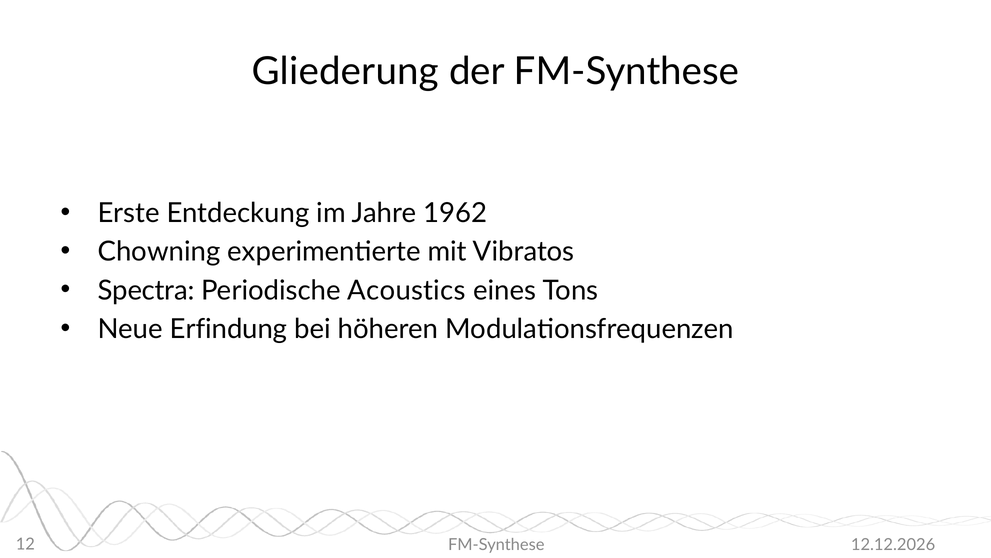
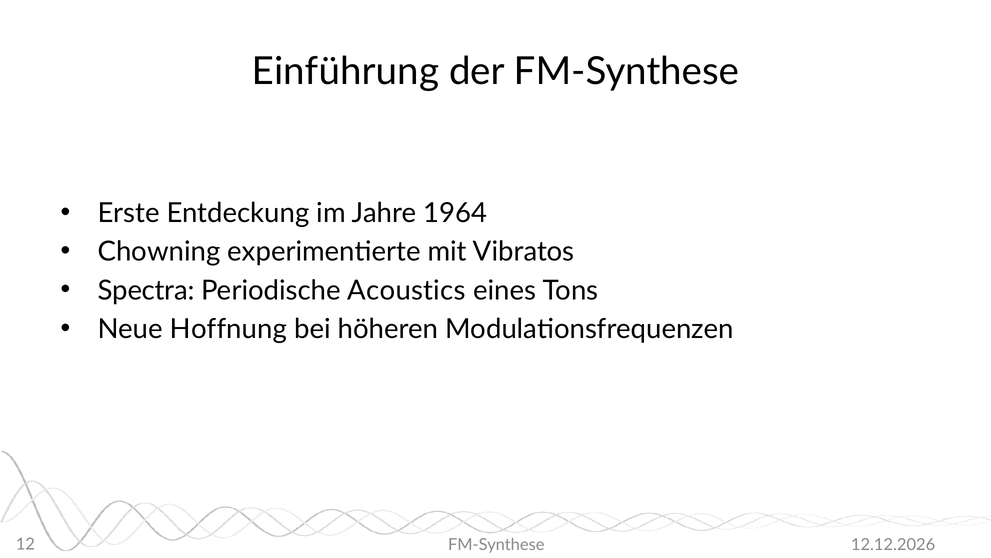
Gliederung: Gliederung -> Einführung (345, 71)
1962: 1962 -> 1964 (455, 213)
Erfindung: Erfindung -> Hoffnung (228, 329)
